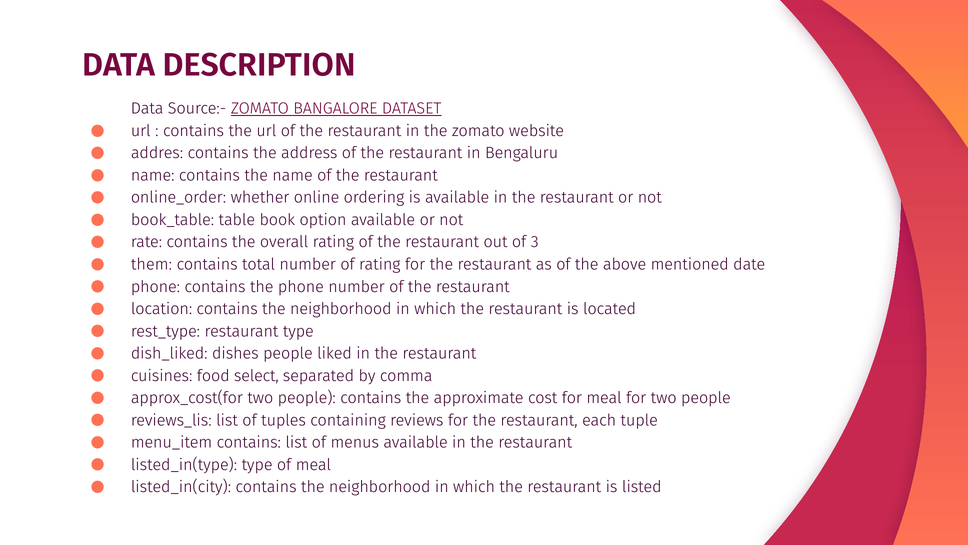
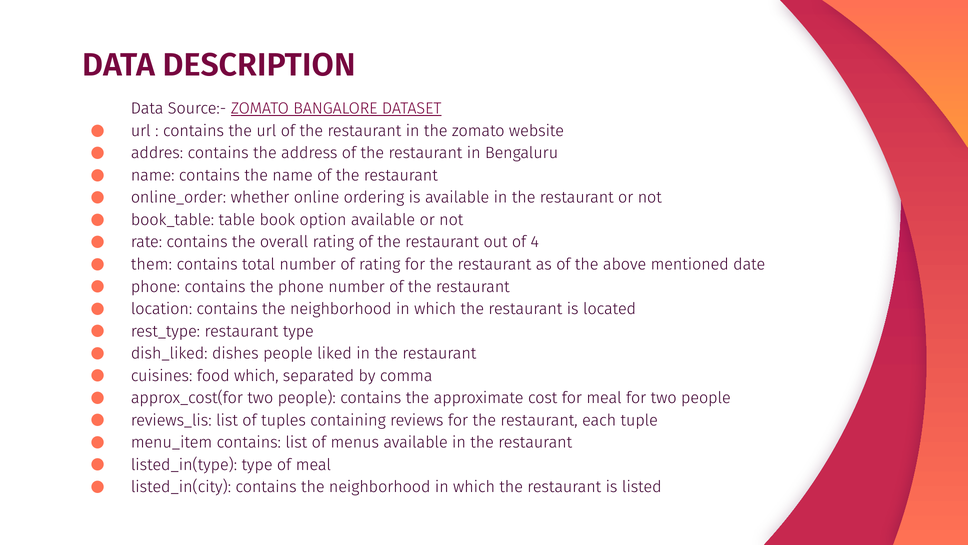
3: 3 -> 4 (535, 242)
food select: select -> which (256, 375)
